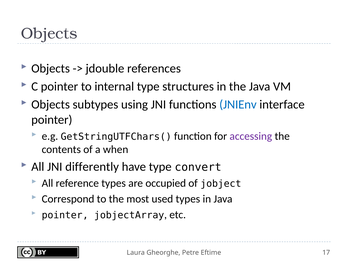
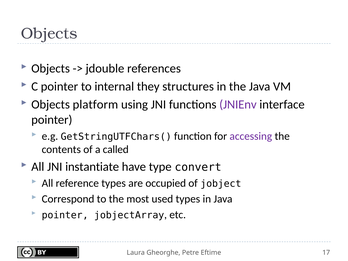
internal type: type -> they (148, 87)
subtypes: subtypes -> platform (95, 105)
JNIEnv colour: blue -> purple (238, 105)
when: when -> called (116, 149)
differently: differently -> instantiate (92, 167)
